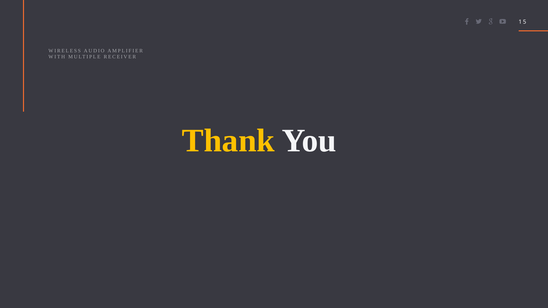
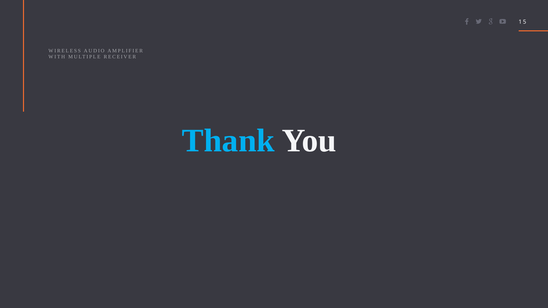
Thank colour: yellow -> light blue (228, 141)
